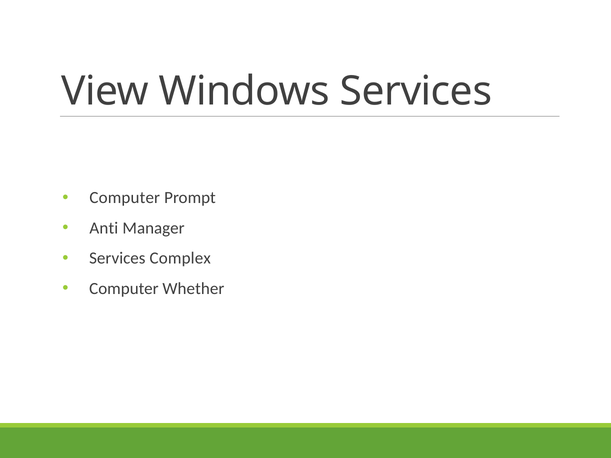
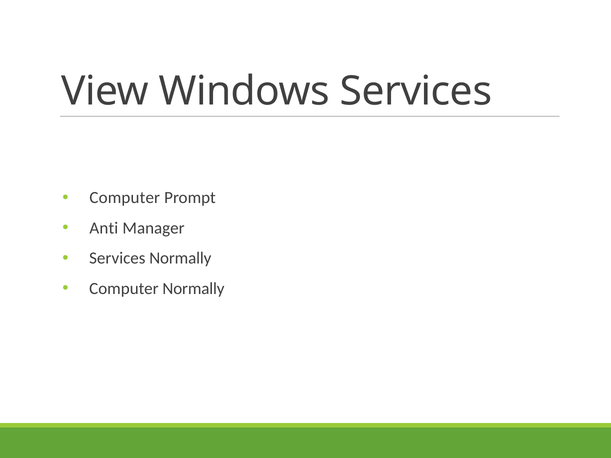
Services Complex: Complex -> Normally (180, 258)
Computer Whether: Whether -> Normally (193, 289)
